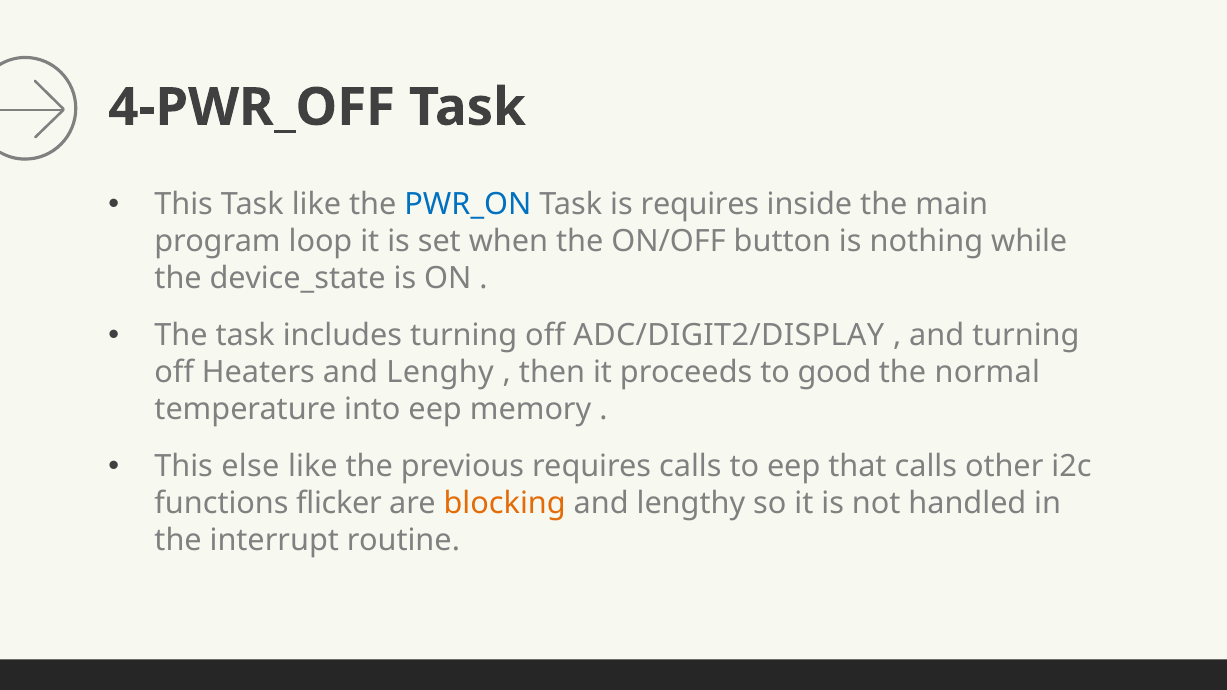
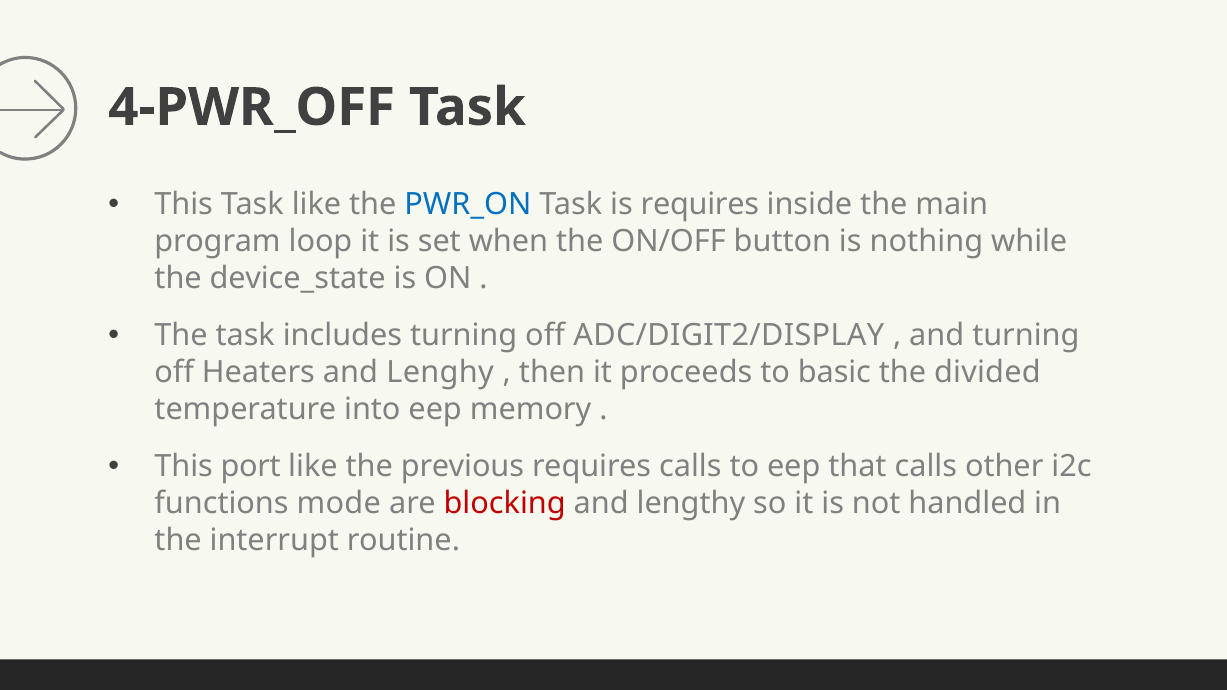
good: good -> basic (834, 373)
normal: normal -> divided (987, 373)
else: else -> port (251, 467)
flicker: flicker -> mode (339, 503)
blocking colour: orange -> red (505, 503)
